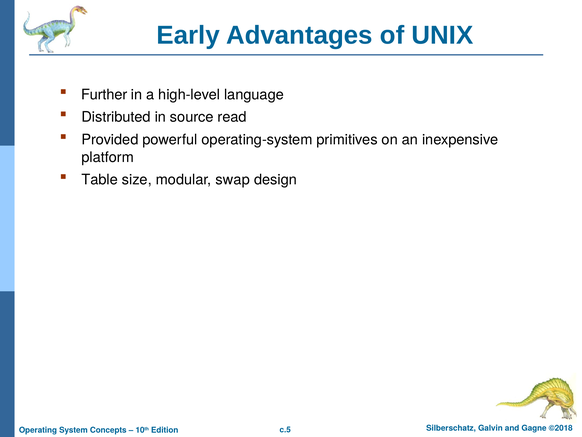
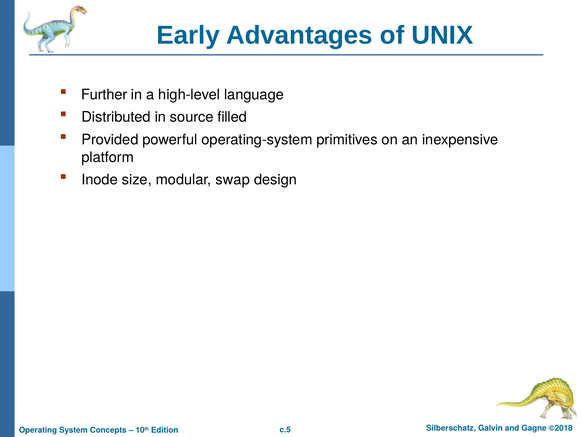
read: read -> filled (232, 117)
Table: Table -> Inode (100, 180)
